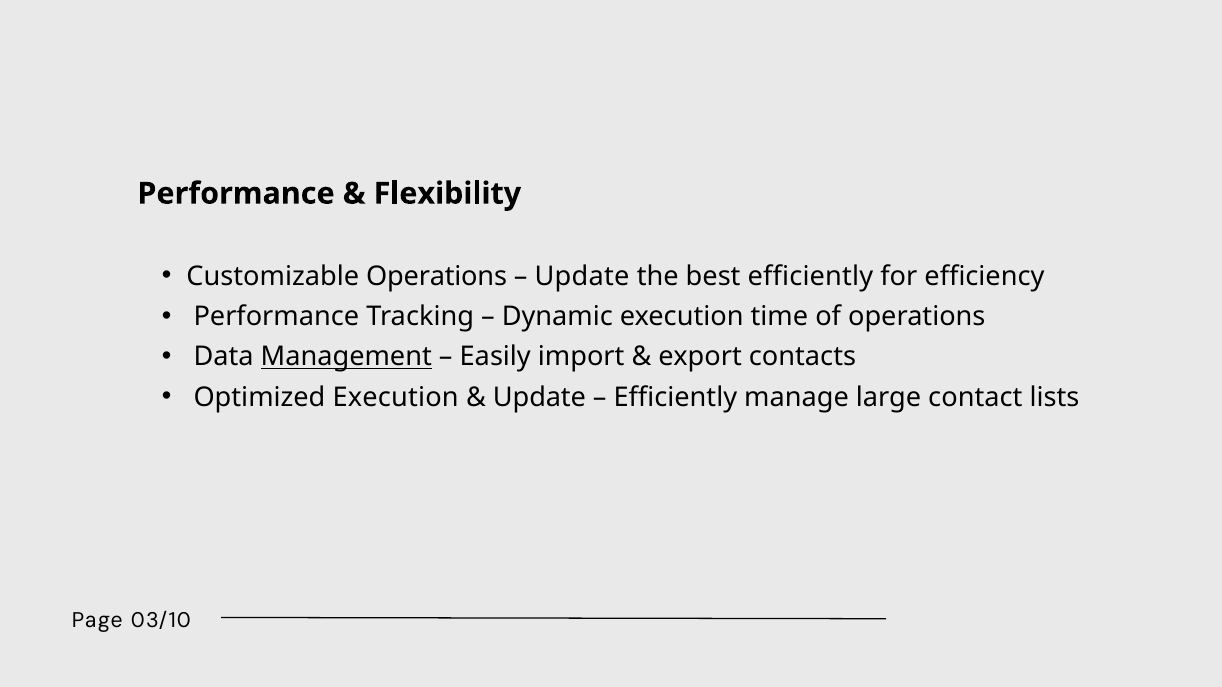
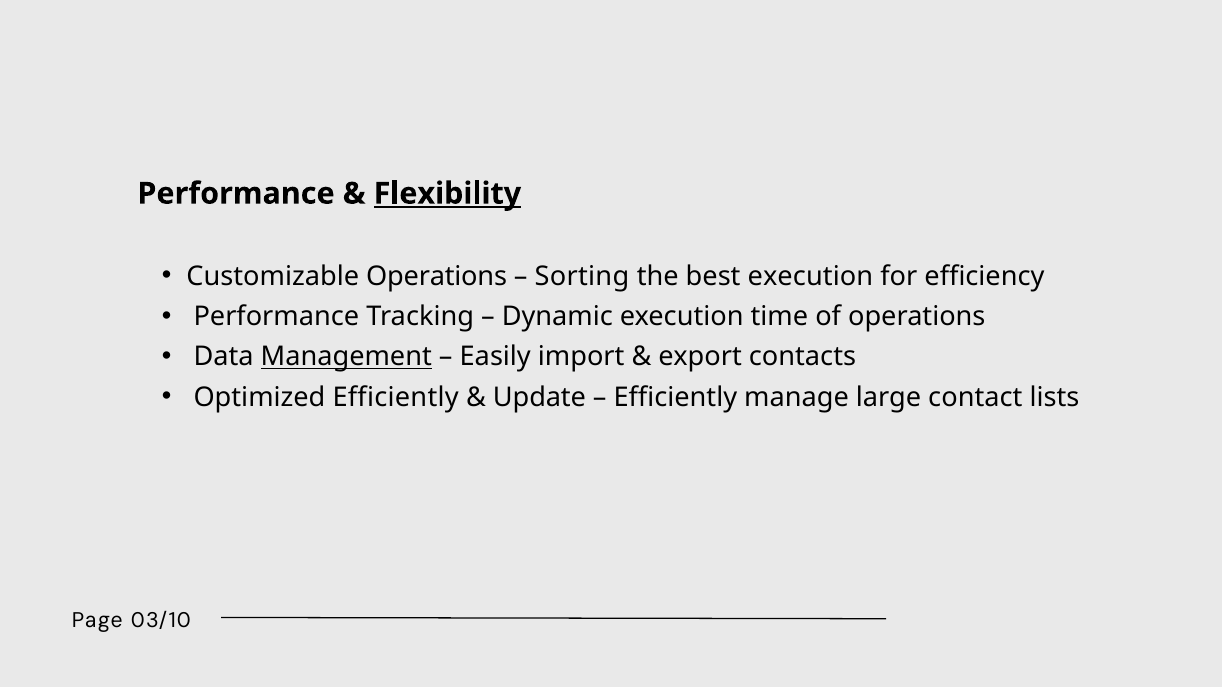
Flexibility underline: none -> present (447, 194)
Update: Update -> Sorting (582, 276)
best efficiently: efficiently -> execution (810, 276)
Optimized Execution: Execution -> Efficiently (396, 397)
